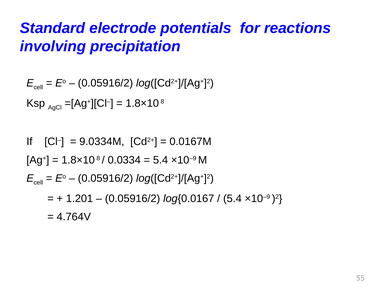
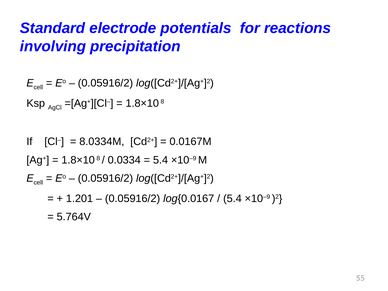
9.0334M: 9.0334M -> 8.0334M (102, 142)
4.764V: 4.764V -> 5.764V (74, 217)
